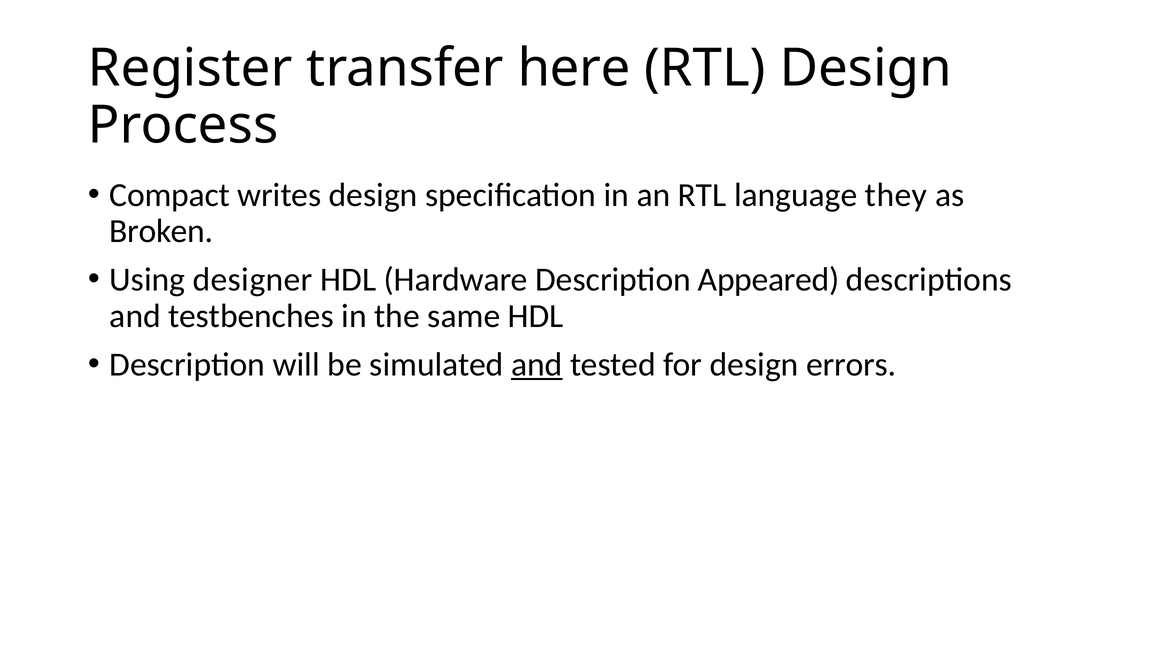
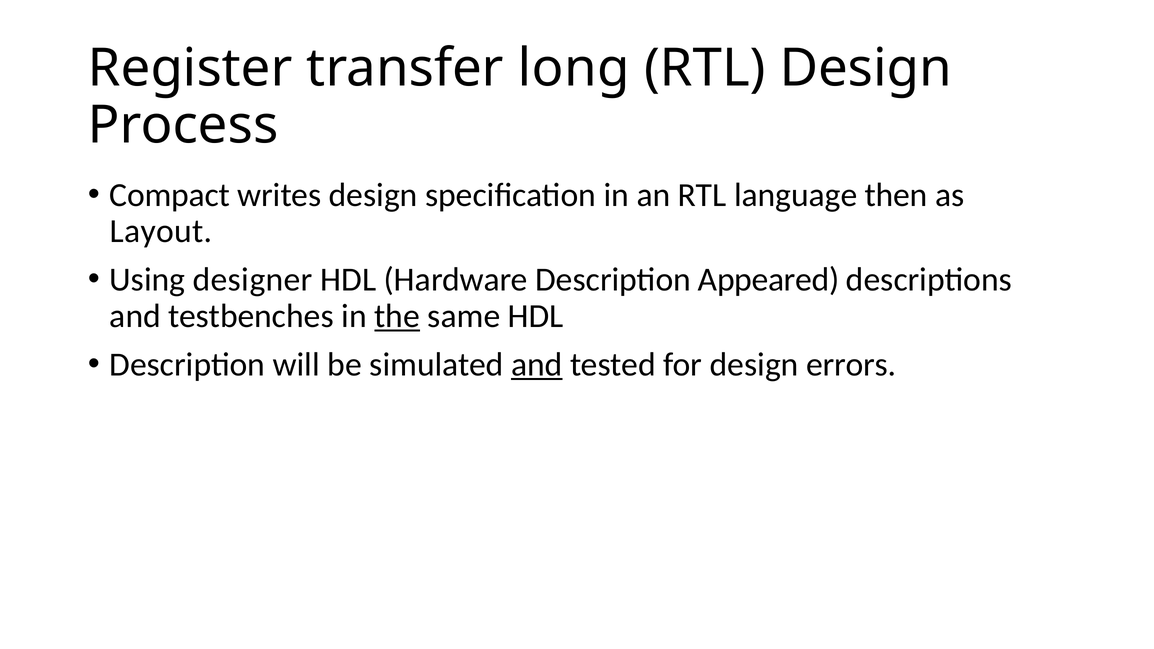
here: here -> long (574, 68)
they: they -> then (896, 195)
Broken: Broken -> Layout (161, 231)
the underline: none -> present (397, 316)
